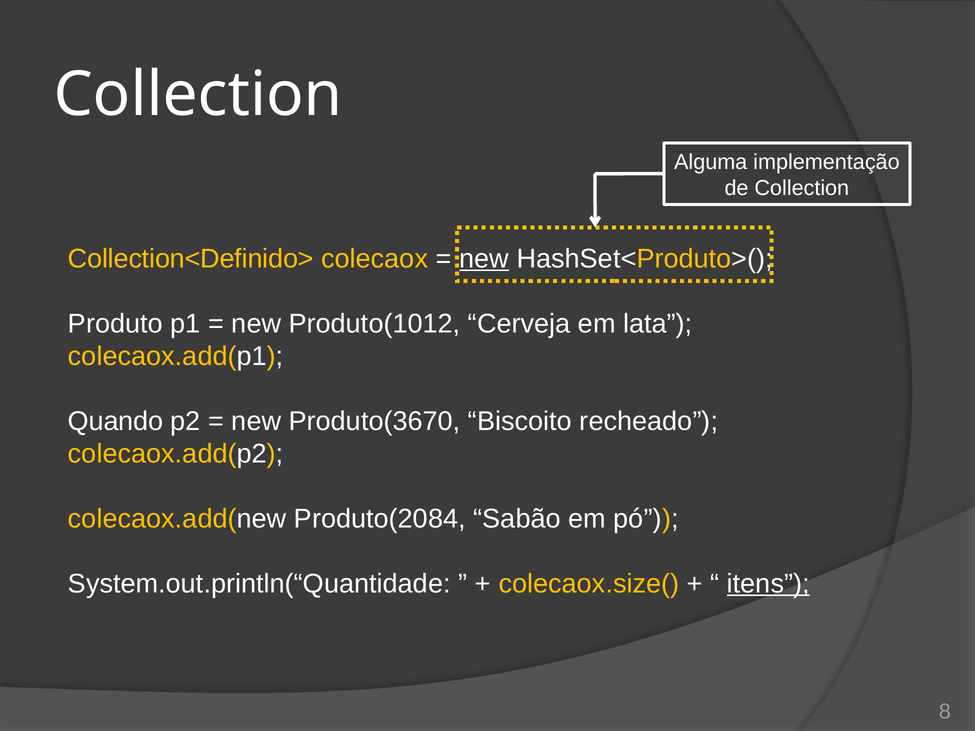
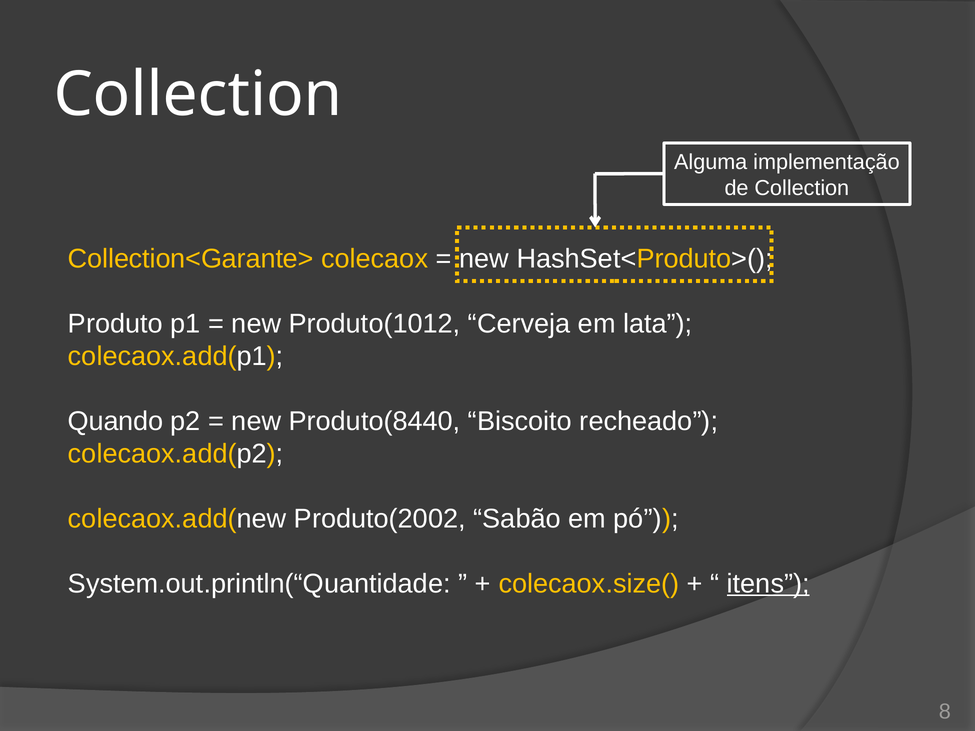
Collection<Definido>: Collection<Definido> -> Collection<Garante> (191, 259)
new underline: present -> none (484, 259)
Produto(3670: Produto(3670 -> Produto(8440 (375, 421)
Produto(2084: Produto(2084 -> Produto(2002 (380, 519)
